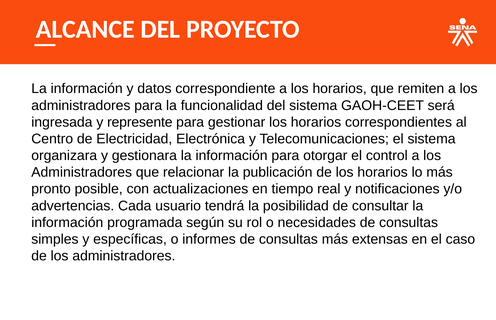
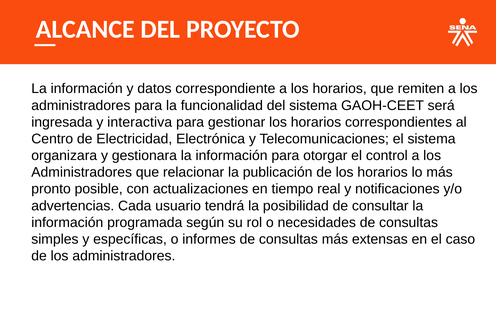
represente: represente -> interactiva (140, 122)
